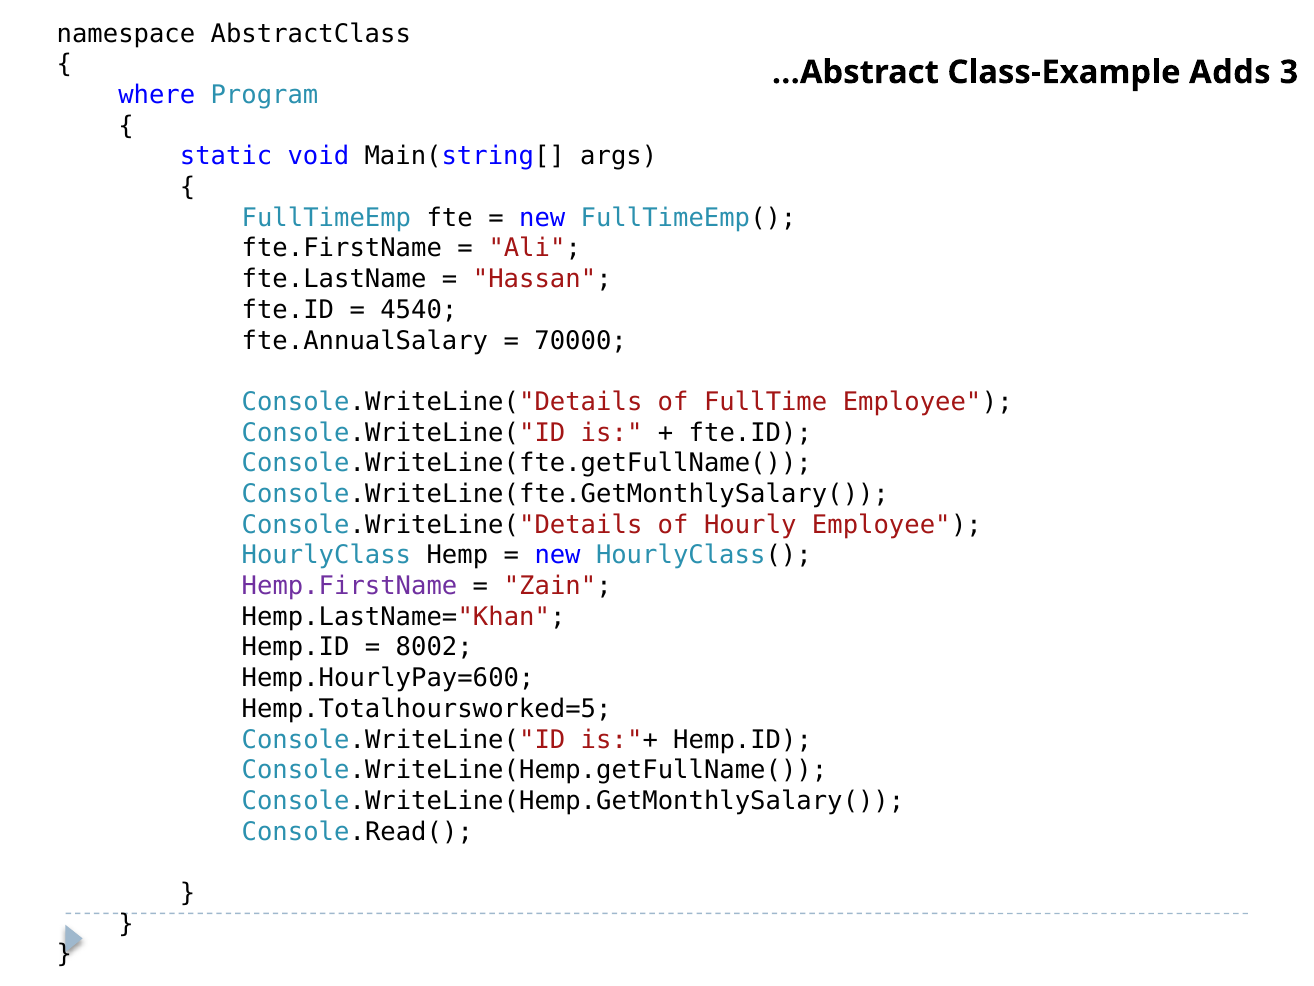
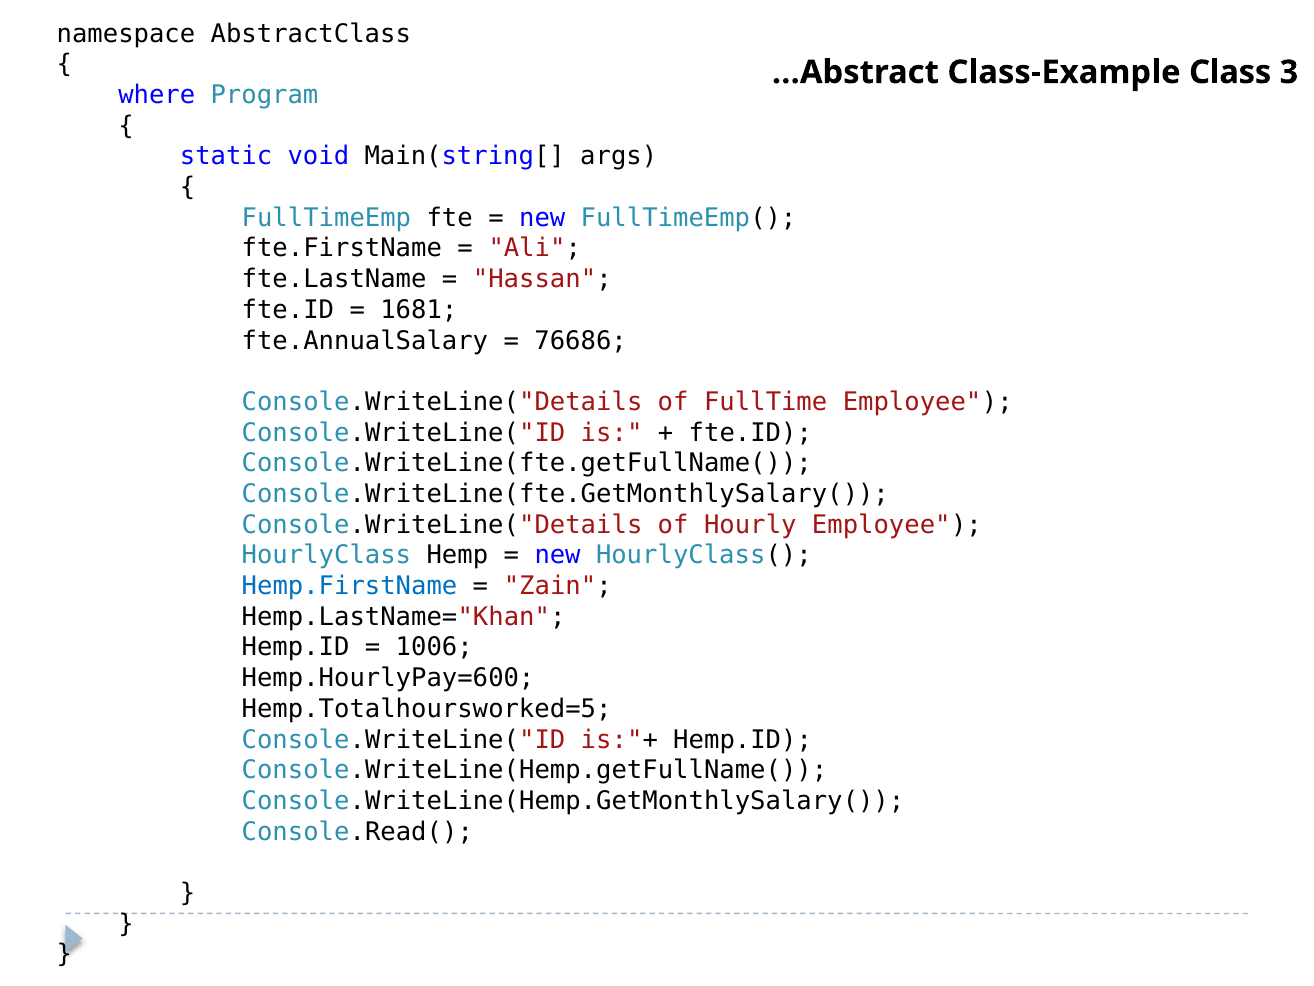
Adds: Adds -> Class (1230, 72)
4540: 4540 -> 1681 (419, 310)
70000: 70000 -> 76686 (581, 340)
Hemp.FirstName colour: purple -> blue (350, 586)
8002: 8002 -> 1006 (434, 647)
